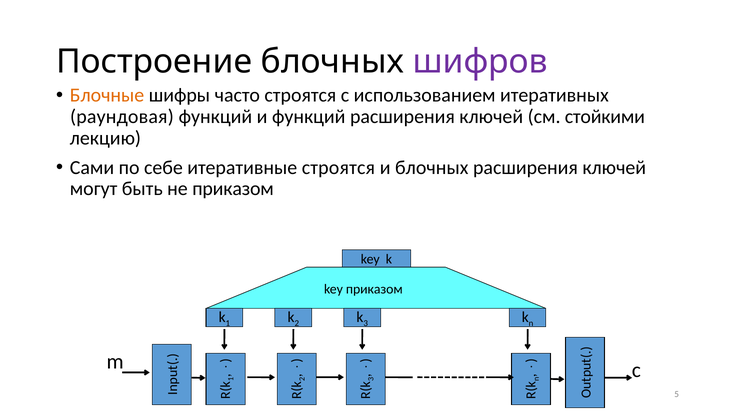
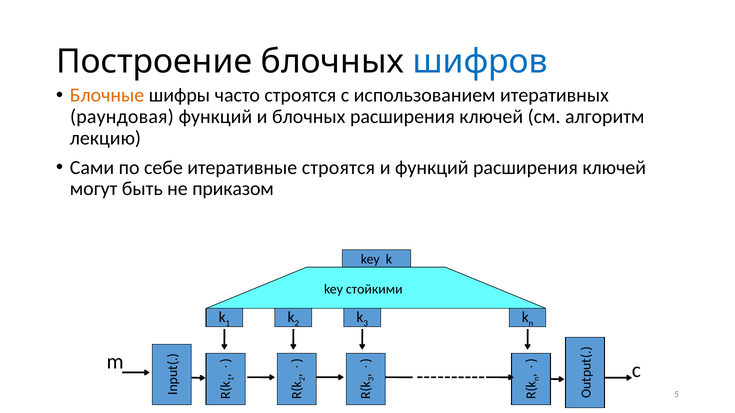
шифров colour: purple -> blue (480, 62)
и функций: функций -> блочных (309, 117)
стойкими: стойкими -> алгоритм (605, 117)
и блочных: блочных -> функций (432, 168)
key приказом: приказом -> стойкими (374, 290)
